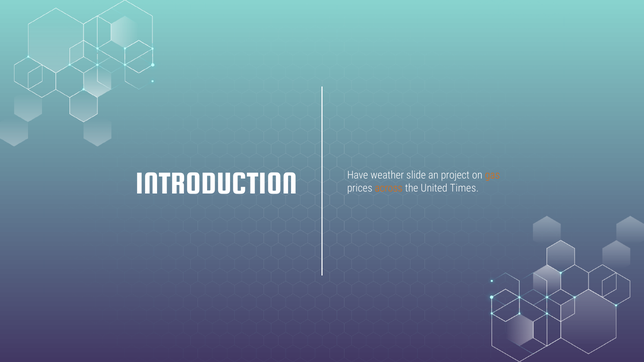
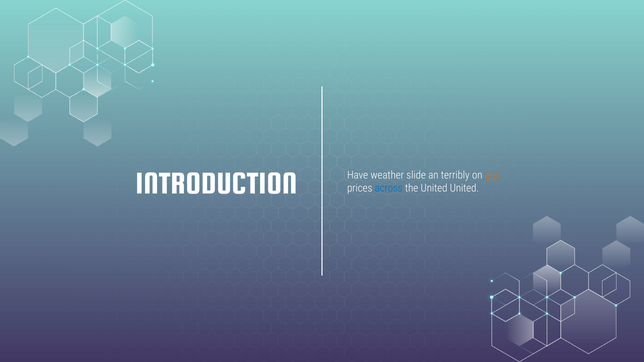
project: project -> terribly (455, 175)
across colour: orange -> blue (389, 188)
United Times: Times -> United (464, 188)
